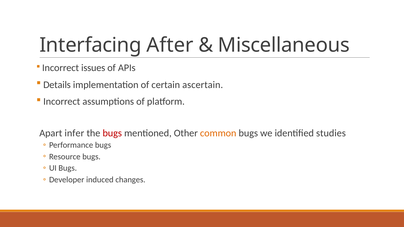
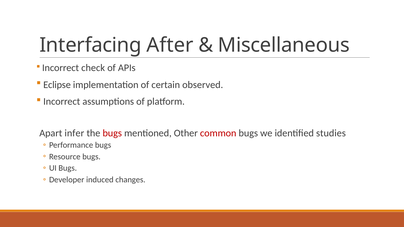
issues: issues -> check (93, 68)
Details: Details -> Eclipse (57, 85)
ascertain: ascertain -> observed (203, 85)
common colour: orange -> red (218, 133)
